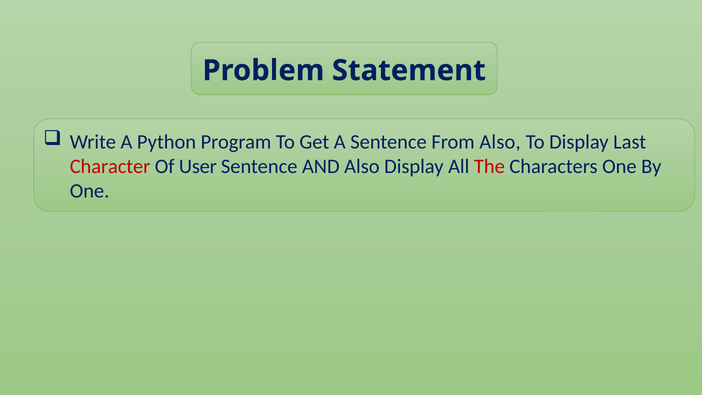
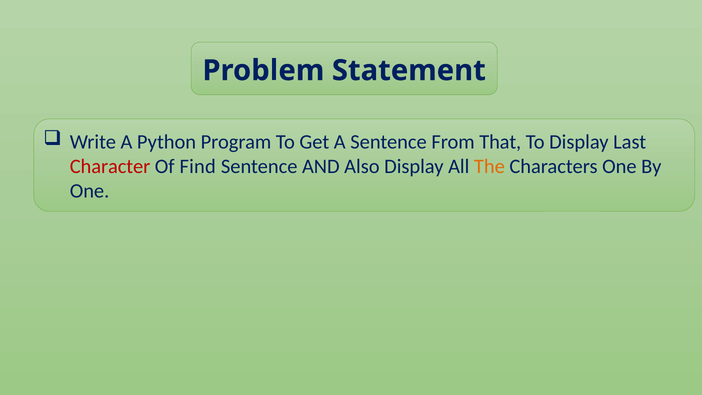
From Also: Also -> That (500, 142)
User: User -> Find (198, 167)
The colour: red -> orange (489, 167)
